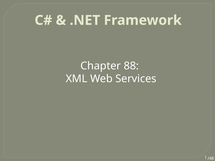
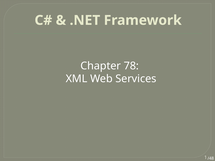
88: 88 -> 78 (131, 66)
